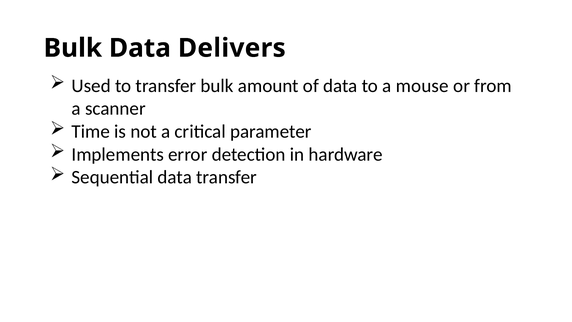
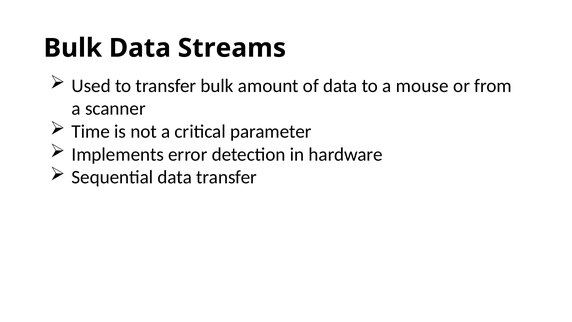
Delivers: Delivers -> Streams (232, 48)
